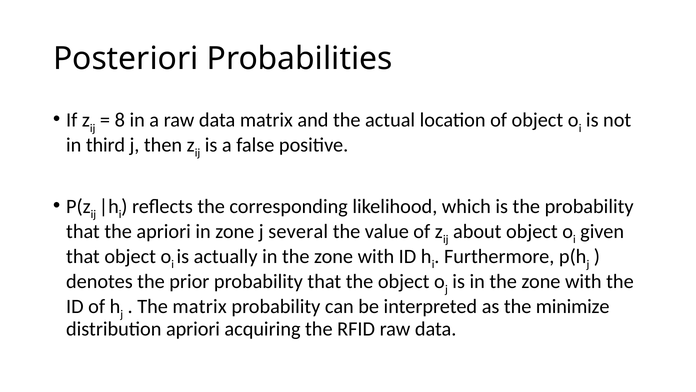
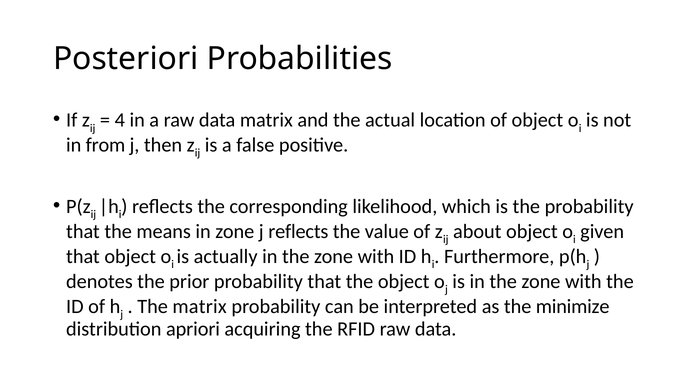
8: 8 -> 4 (120, 120)
third: third -> from (106, 145)
the apriori: apriori -> means (164, 231)
j several: several -> reflects (298, 231)
